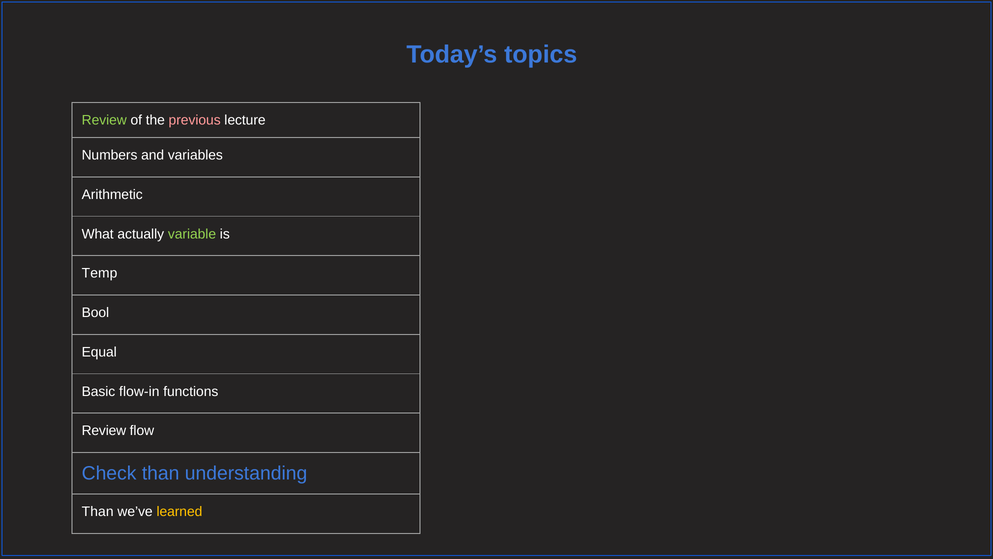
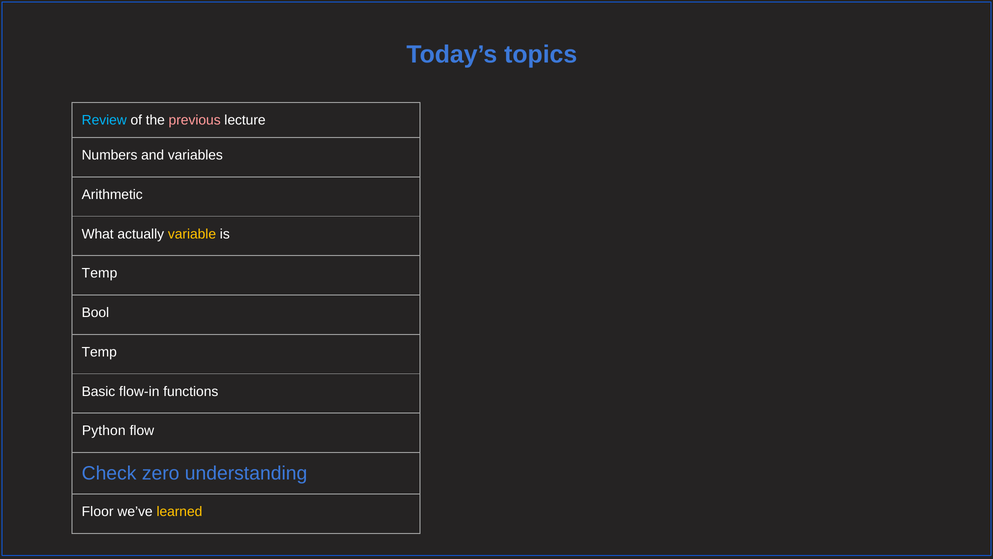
Review colour: light green -> light blue (104, 120)
variable colour: light green -> yellow (192, 234)
Equal: Equal -> Temp (99, 352)
Review: Review -> Python (104, 431)
Check than: than -> zero (161, 473)
Than: Than -> Floor (98, 511)
